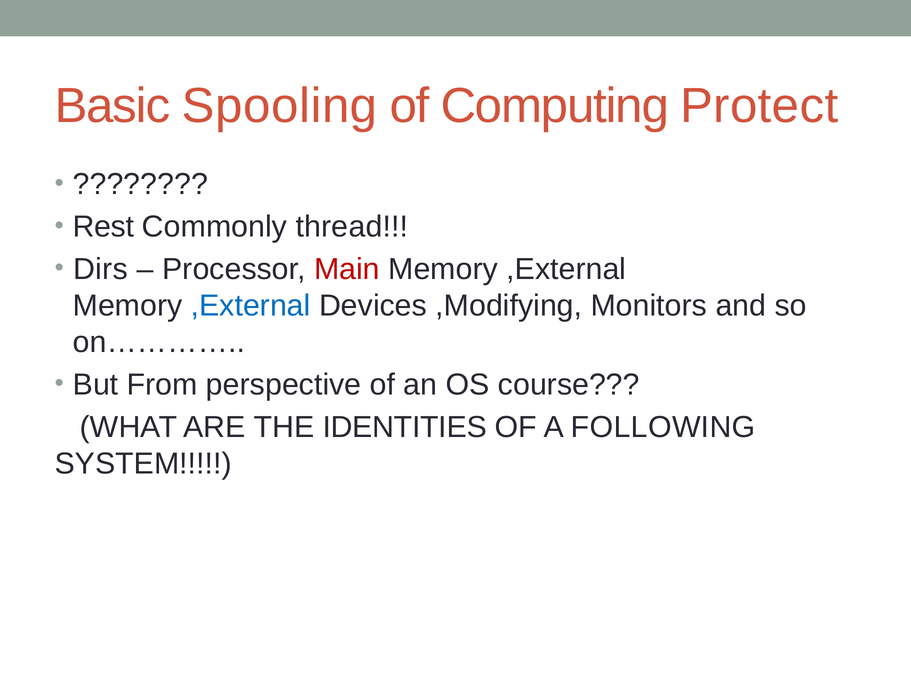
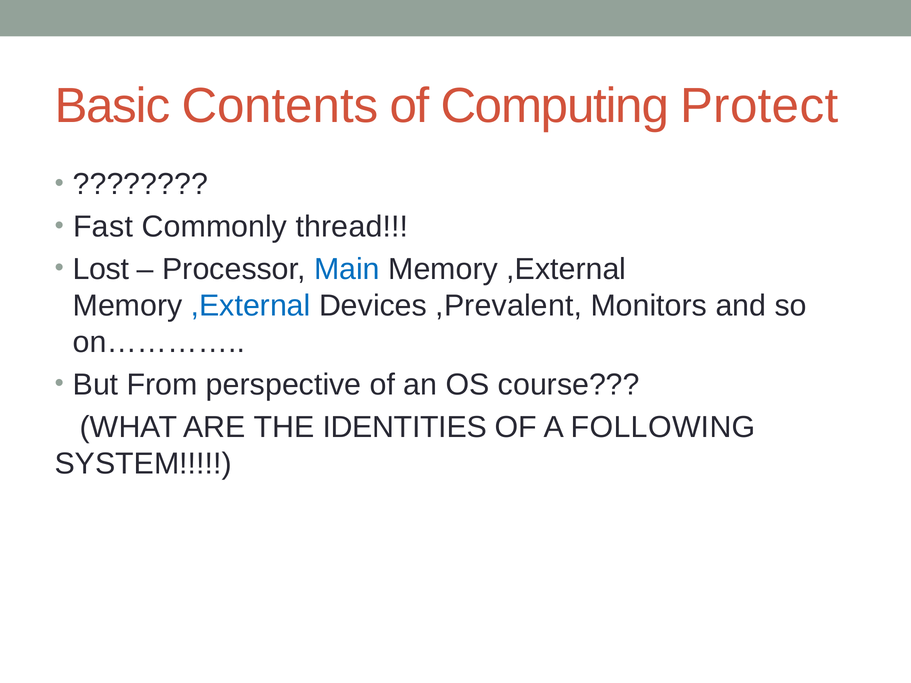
Spooling: Spooling -> Contents (280, 106)
Rest: Rest -> Fast (103, 227)
Dirs: Dirs -> Lost (101, 269)
Main colour: red -> blue (347, 269)
,Modifying: ,Modifying -> ,Prevalent (509, 306)
